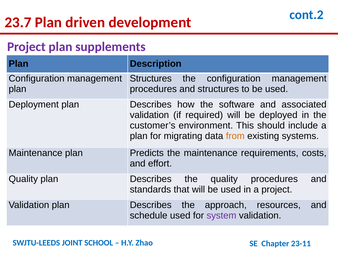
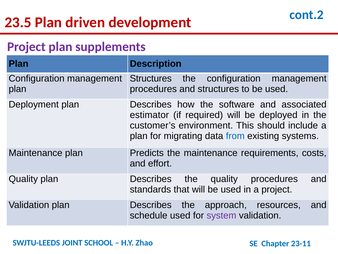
23.7: 23.7 -> 23.5 (18, 22)
validation: validation -> estimator (149, 115)
from colour: orange -> blue (235, 136)
